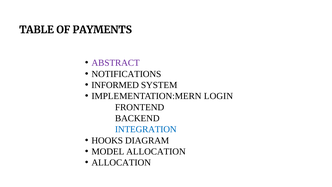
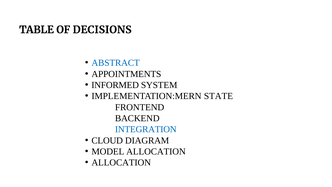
PAYMENTS: PAYMENTS -> DECISIONS (102, 30)
ABSTRACT colour: purple -> blue (116, 63)
NOTIFICATIONS: NOTIFICATIONS -> APPOINTMENTS (126, 74)
LOGIN: LOGIN -> STATE (218, 96)
HOOKS: HOOKS -> CLOUD (107, 140)
